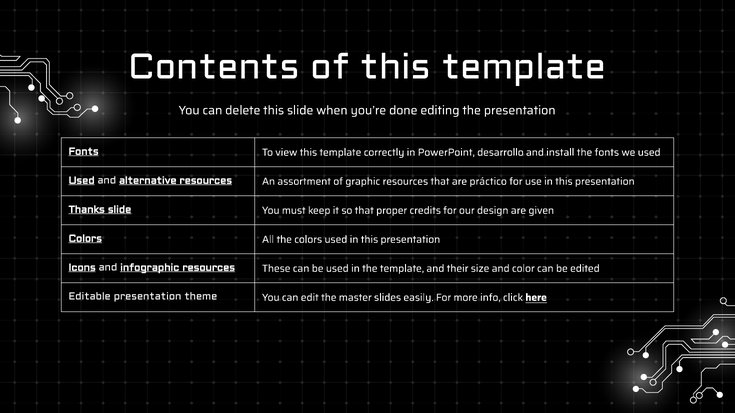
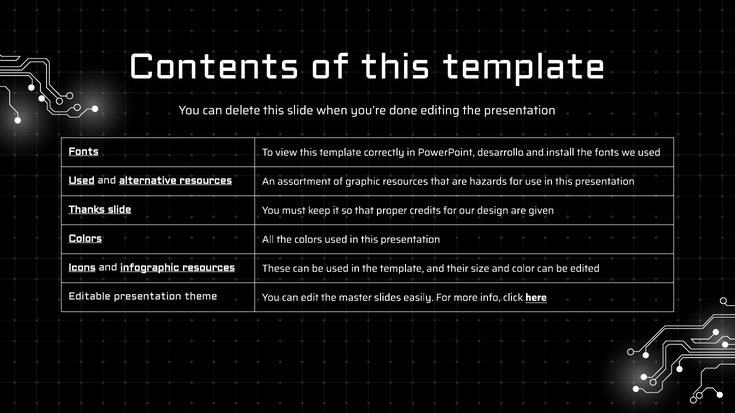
práctico: práctico -> hazards (488, 182)
